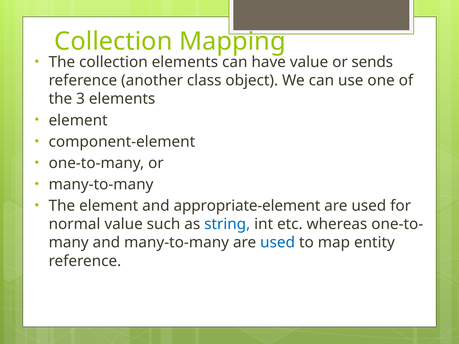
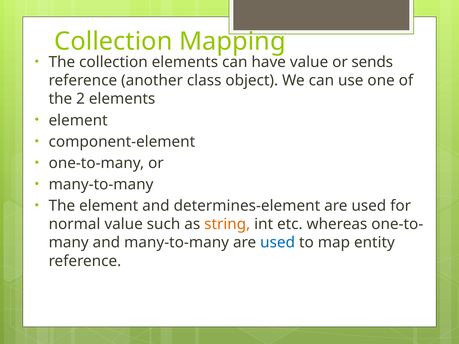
3: 3 -> 2 (81, 99)
appropriate-element: appropriate-element -> determines-element (247, 206)
string colour: blue -> orange (227, 224)
